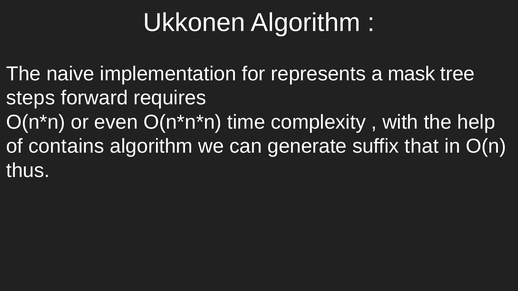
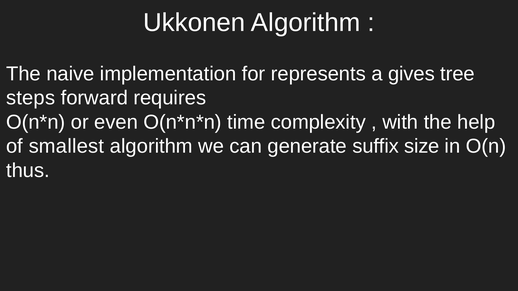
mask: mask -> gives (411, 74)
contains: contains -> smallest (66, 147)
that: that -> size (422, 147)
